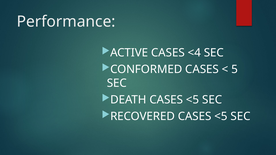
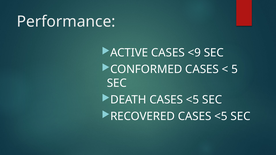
<4: <4 -> <9 (194, 53)
